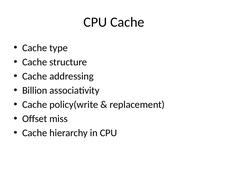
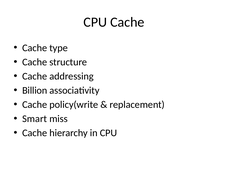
Offset: Offset -> Smart (35, 119)
